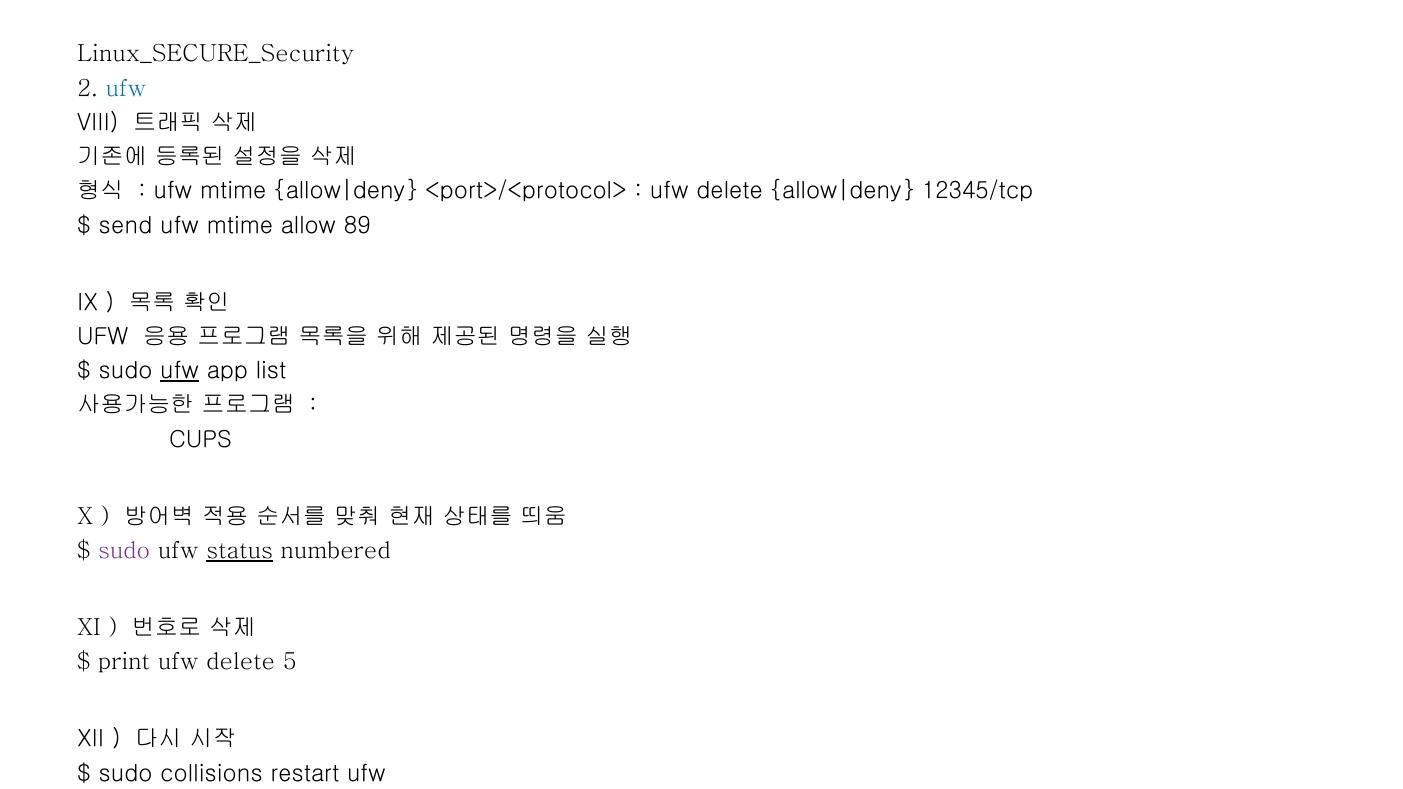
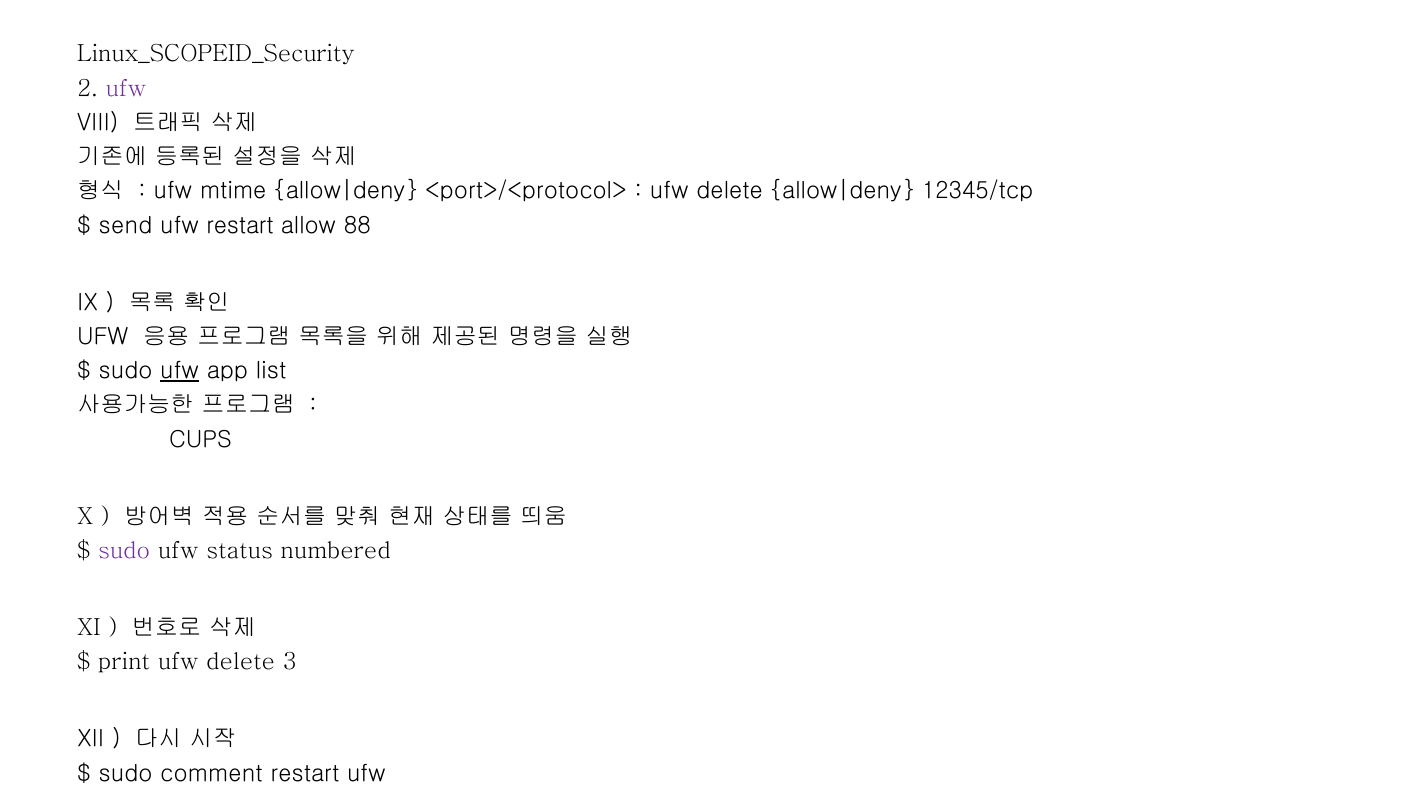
Linux_SECURE_Security: Linux_SECURE_Security -> Linux_SCOPEID_Security (216, 54)
ufw colour: blue -> purple (126, 88)
mtime: mtime -> restart (240, 225)
89: 89 -> 88 (357, 225)
status underline: present -> none (240, 551)
5: 5 -> 3 (290, 662)
collisions: collisions -> comment (211, 774)
